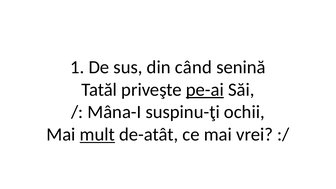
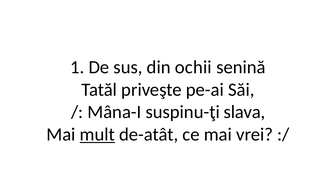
când: când -> ochii (193, 67)
pe-ai underline: present -> none (205, 90)
ochii: ochii -> slava (244, 112)
